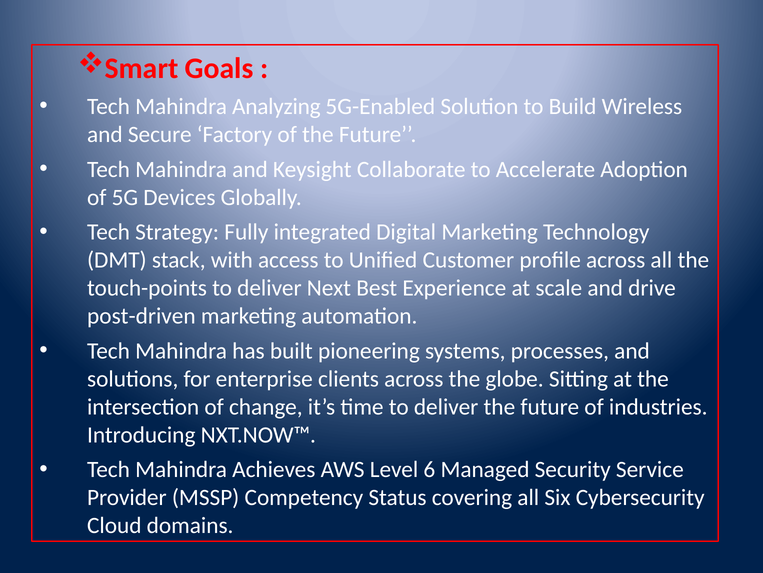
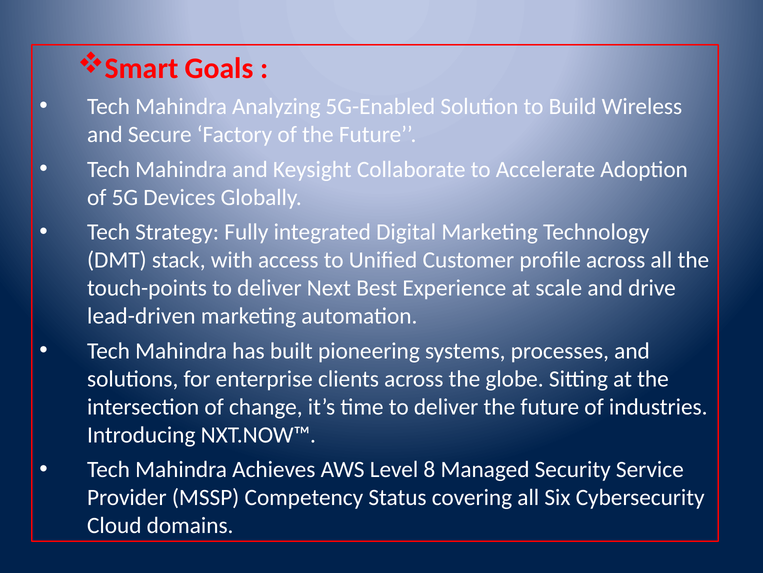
post-driven: post-driven -> lead-driven (141, 316)
6: 6 -> 8 (429, 469)
